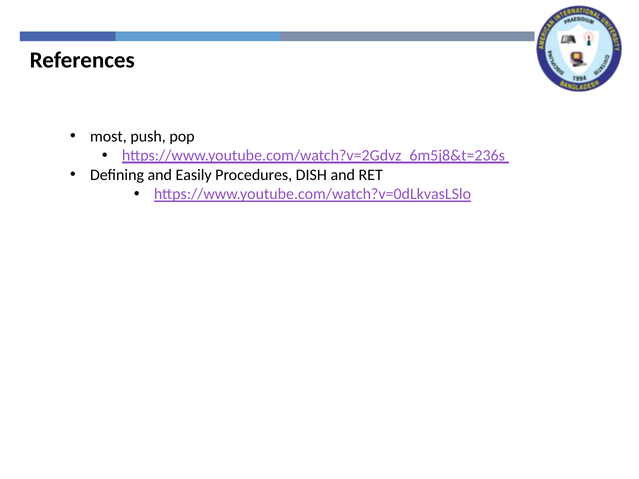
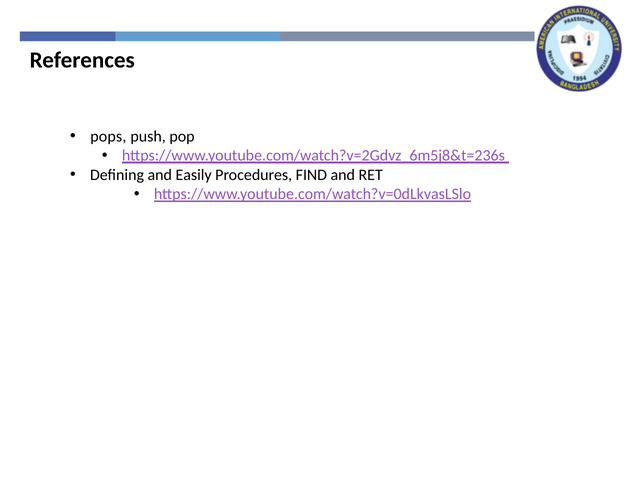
most: most -> pops (108, 136)
DISH: DISH -> FIND (311, 175)
